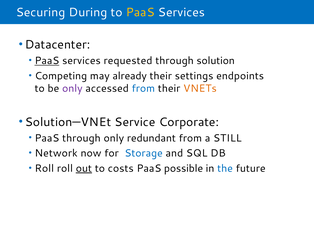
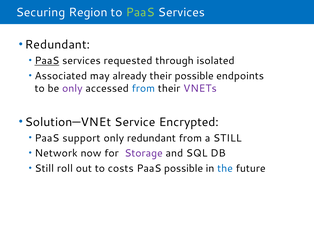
During: During -> Region (88, 12)
PaaS colour: yellow -> light green (140, 12)
Datacenter: Datacenter -> Redundant (57, 45)
solution: solution -> isolated (216, 61)
Competing: Competing -> Associated (61, 76)
their settings: settings -> possible (194, 76)
VNETs colour: orange -> purple (200, 89)
Corporate: Corporate -> Encrypted (189, 122)
PaaS through: through -> support (81, 138)
Storage colour: blue -> purple (144, 154)
Roll: Roll -> Still (44, 169)
out underline: present -> none (84, 169)
